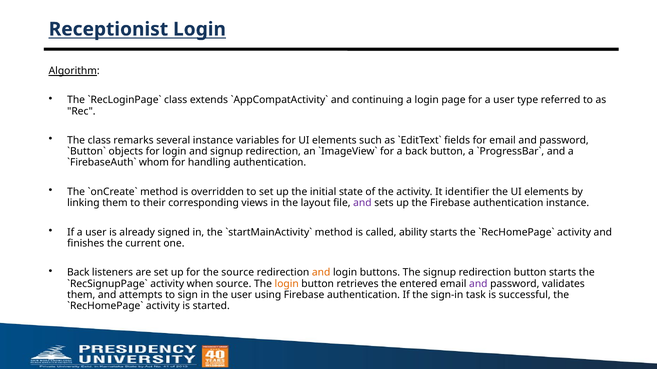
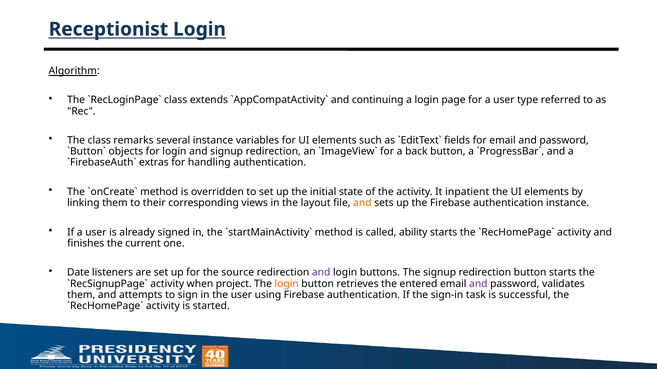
whom: whom -> extras (154, 163)
identifier: identifier -> inpatient (467, 192)
and colour: purple -> orange (362, 203)
Back: Back -> Date (78, 273)
and colour: orange -> purple (321, 273)
when source: source -> project (234, 284)
